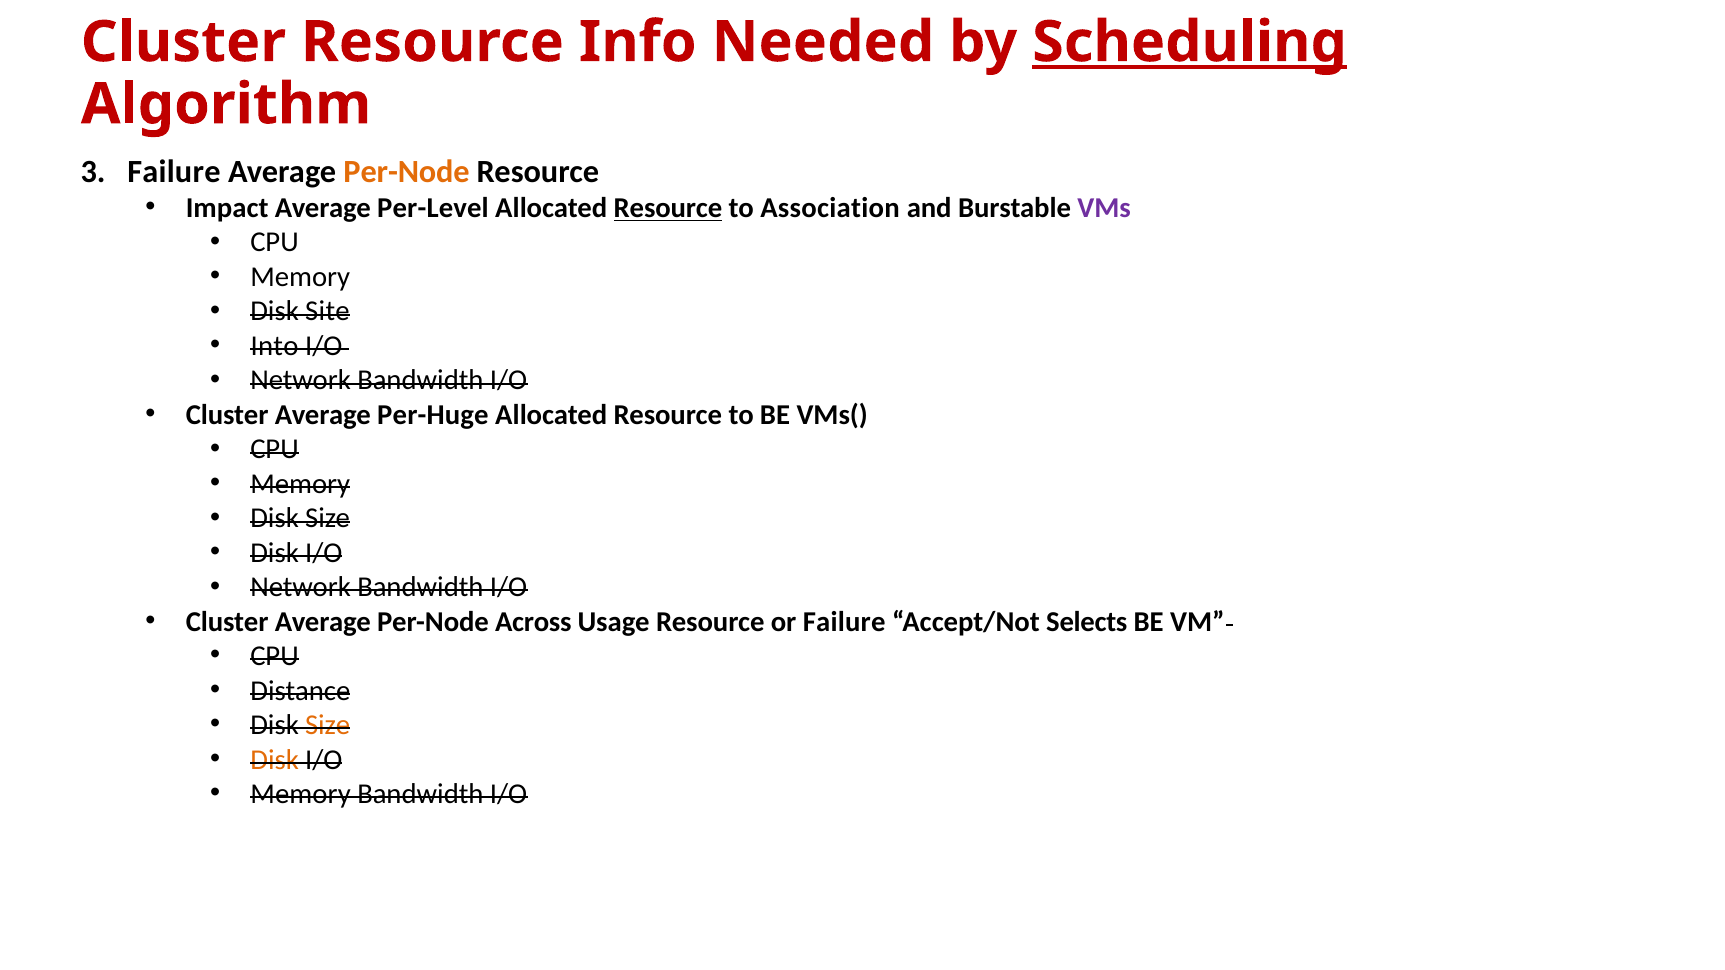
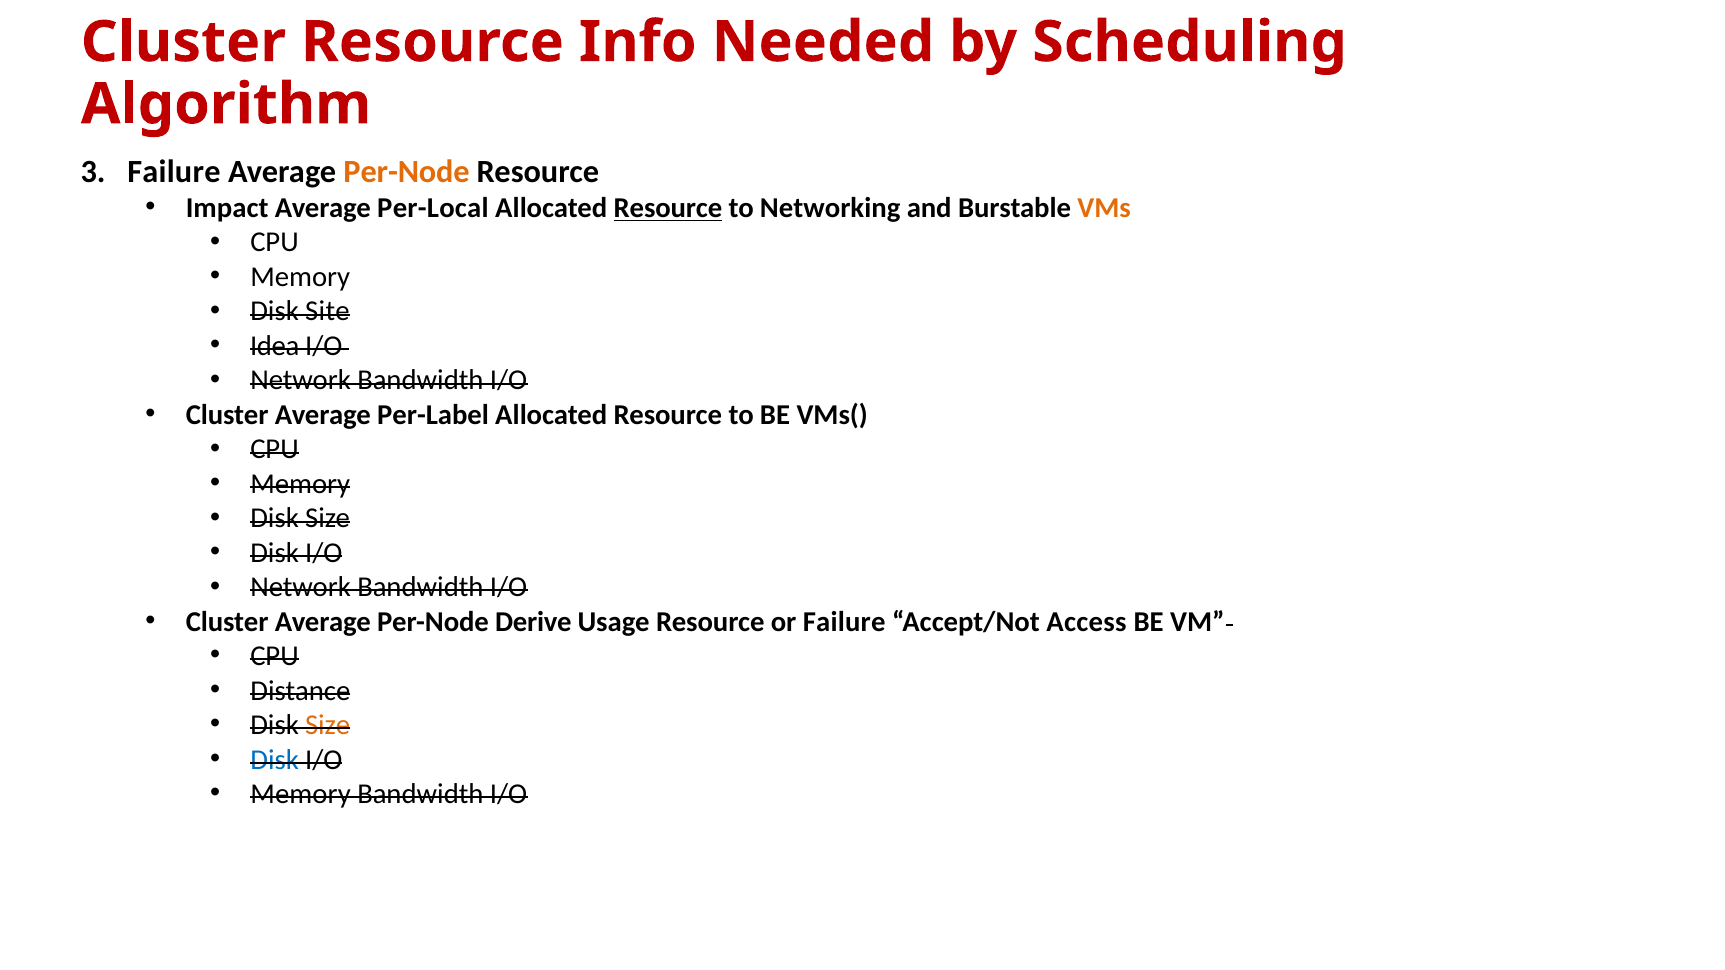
Scheduling underline: present -> none (1190, 42)
Per-Level: Per-Level -> Per-Local (433, 208)
Association: Association -> Networking (830, 208)
VMs colour: purple -> orange (1104, 208)
Into: Into -> Idea (275, 346)
Per-Huge: Per-Huge -> Per-Label (433, 415)
Across: Across -> Derive (533, 622)
Selects: Selects -> Access (1087, 622)
Disk colour: orange -> blue (275, 760)
